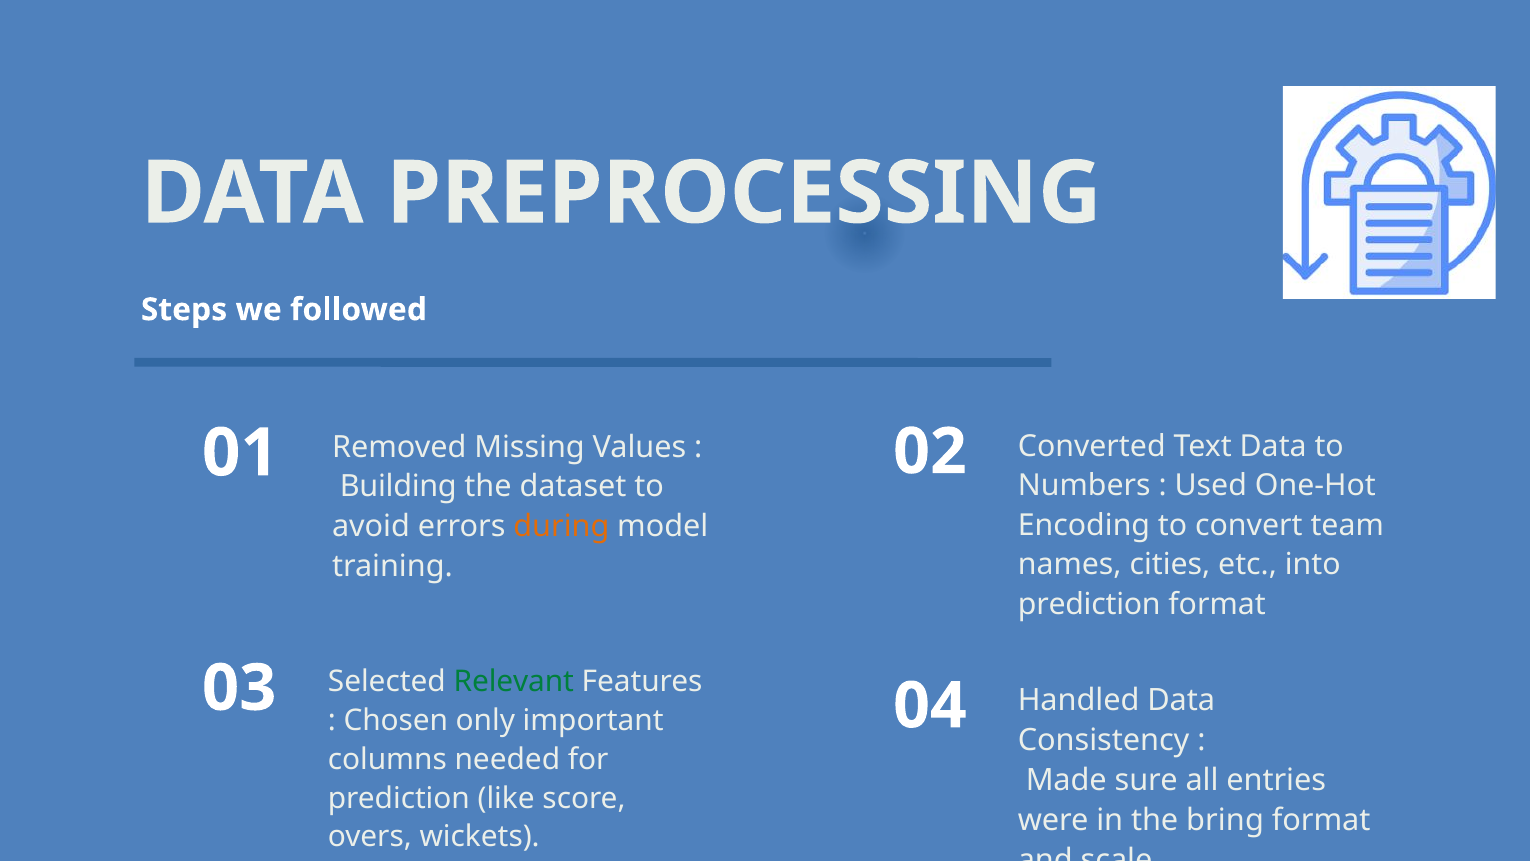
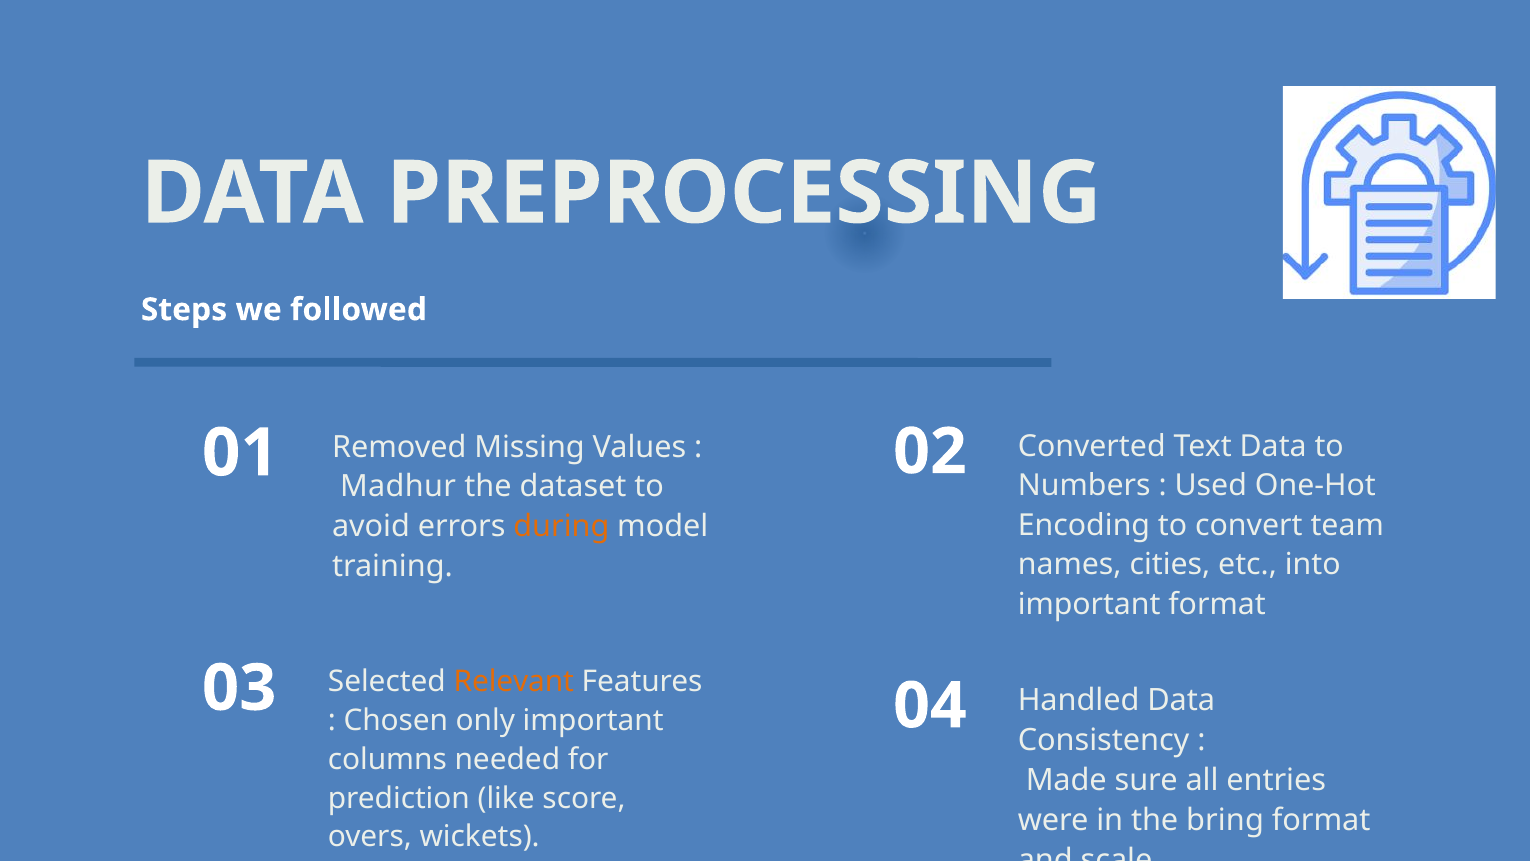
Building: Building -> Madhur (398, 487)
prediction: prediction -> important (1089, 604)
Relevant colour: green -> orange (514, 682)
